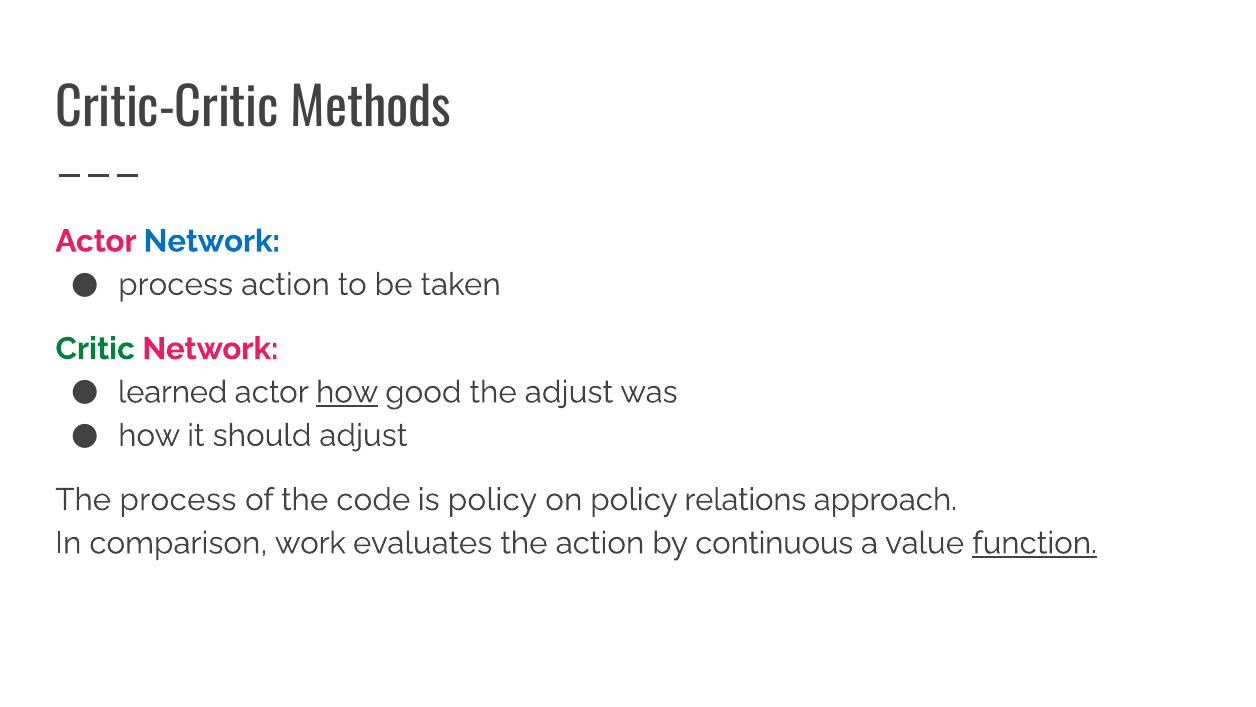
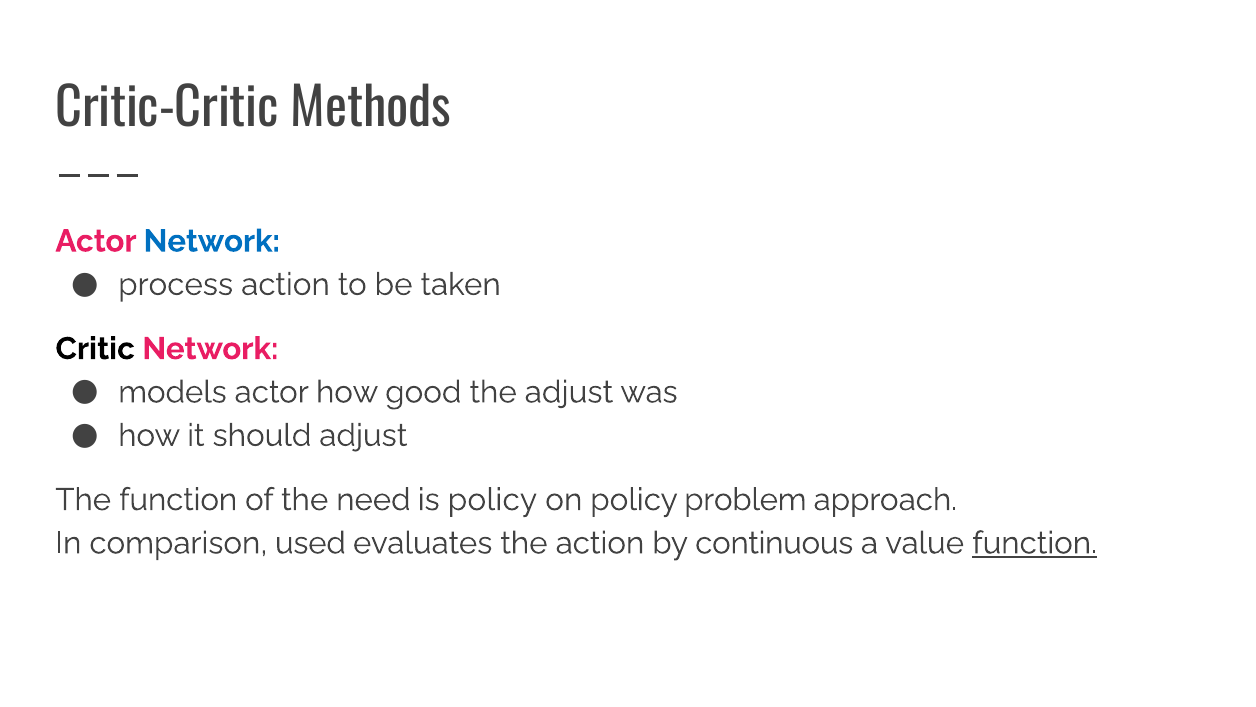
Critic colour: green -> black (95, 349)
learned: learned -> models (172, 392)
how underline: present -> none (347, 392)
The process: process -> function (178, 499)
code: code -> need (373, 499)
relations: relations -> problem (745, 499)
work: work -> used (310, 543)
